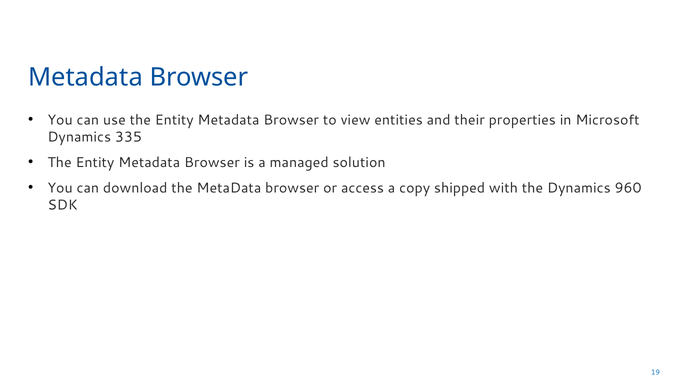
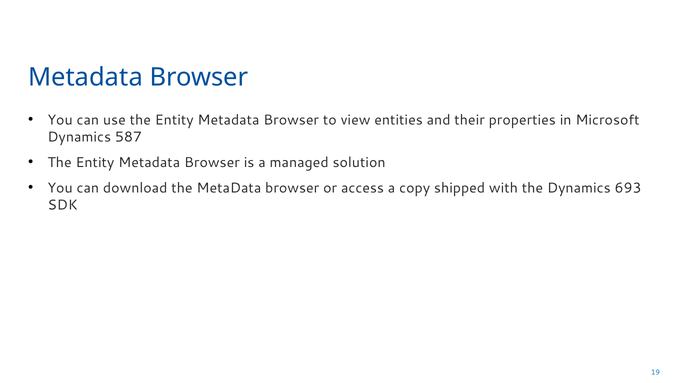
335: 335 -> 587 (128, 137)
960: 960 -> 693 (628, 188)
